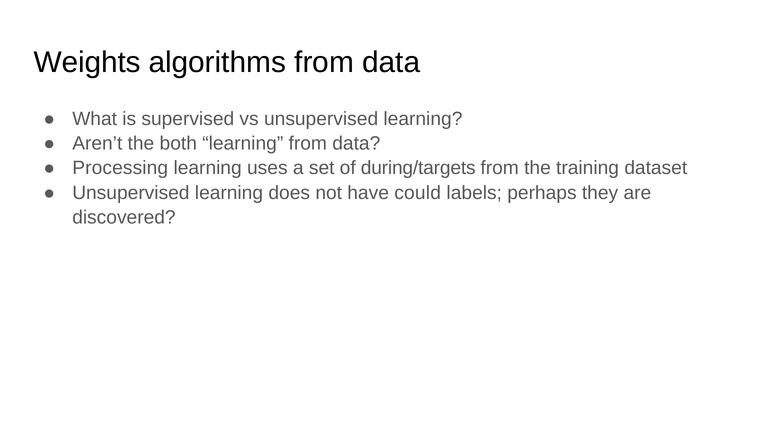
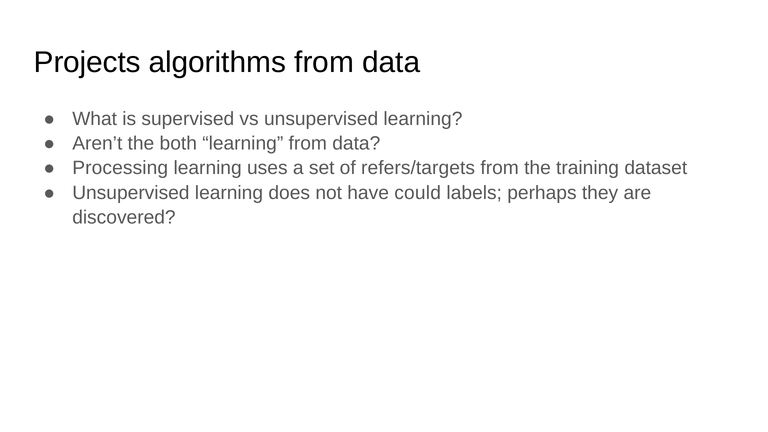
Weights: Weights -> Projects (87, 62)
during/targets: during/targets -> refers/targets (418, 168)
